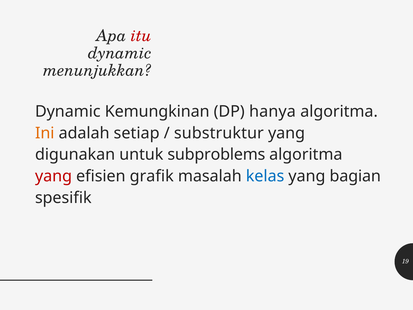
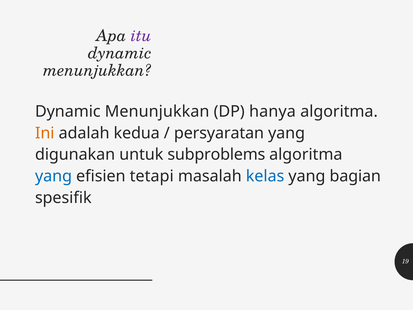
itu colour: red -> purple (141, 36)
Kemungkinan: Kemungkinan -> Menunjukkan (157, 111)
setiap: setiap -> kedua (137, 133)
substruktur: substruktur -> persyaratan (219, 133)
yang colour: red -> blue (53, 176)
grafik: grafik -> tetapi (152, 176)
